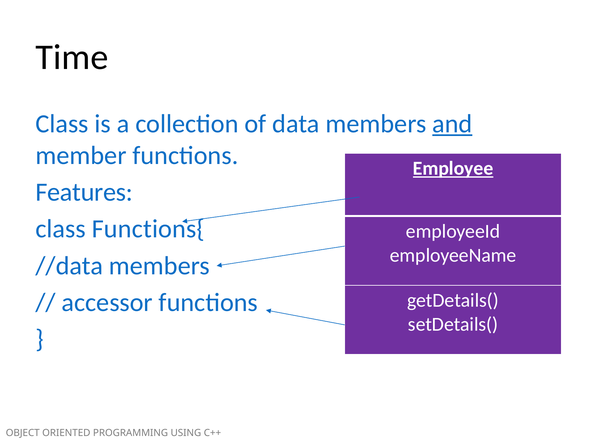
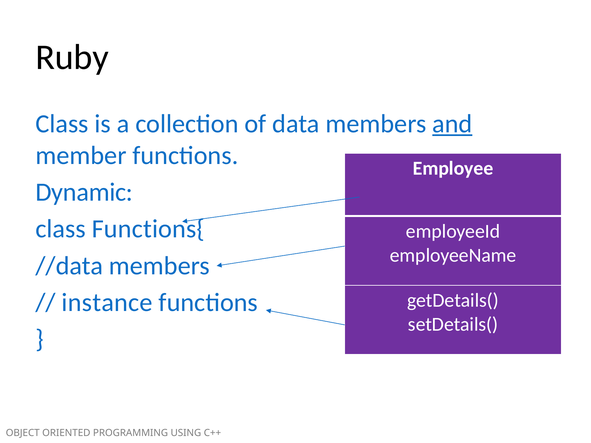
Time: Time -> Ruby (72, 57)
Employee underline: present -> none (453, 169)
Features: Features -> Dynamic (84, 192)
accessor: accessor -> instance (107, 303)
